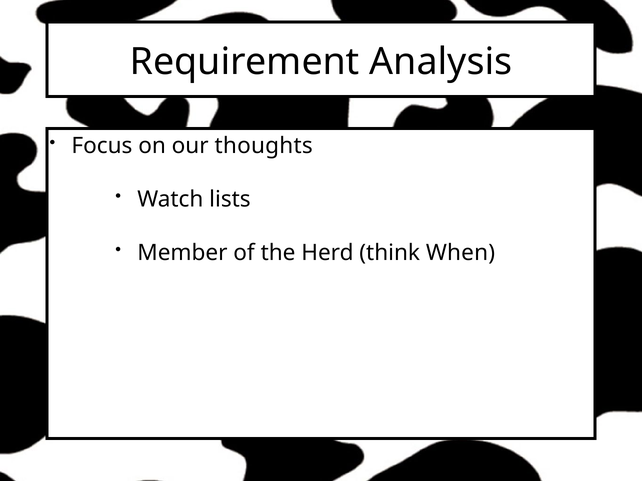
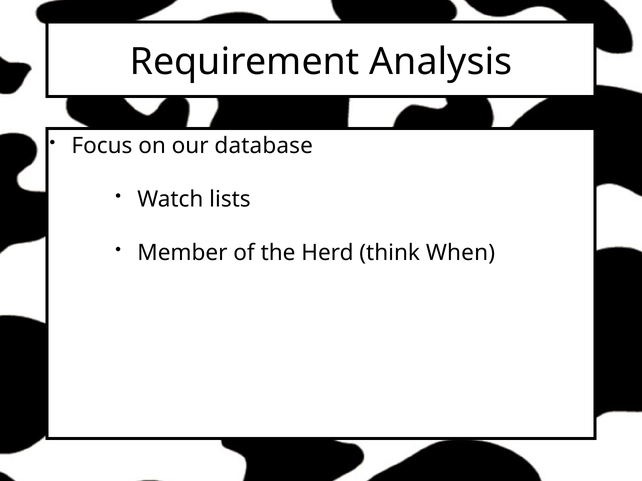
thoughts: thoughts -> database (264, 146)
